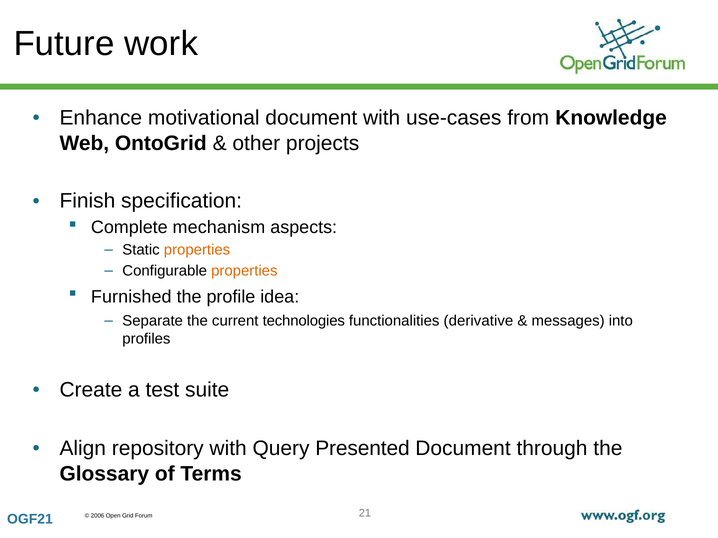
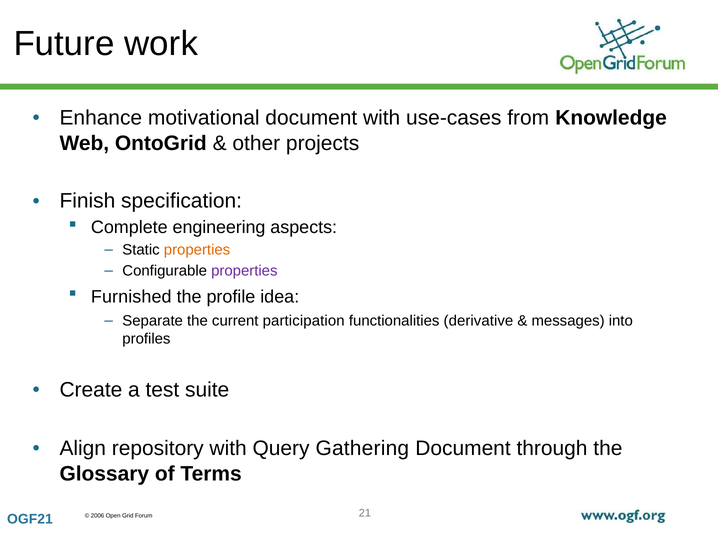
mechanism: mechanism -> engineering (219, 228)
properties colour: orange -> purple (244, 271)
technologies: technologies -> participation (304, 321)
Presented: Presented -> Gathering (362, 449)
